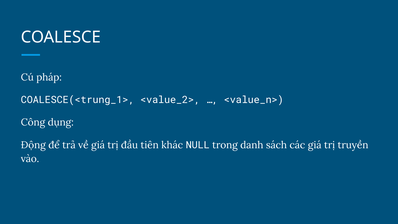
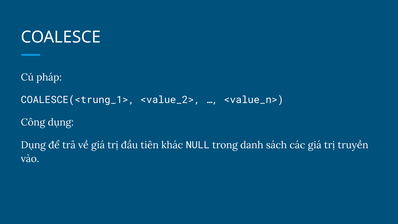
Động: Động -> Dụng (33, 145)
